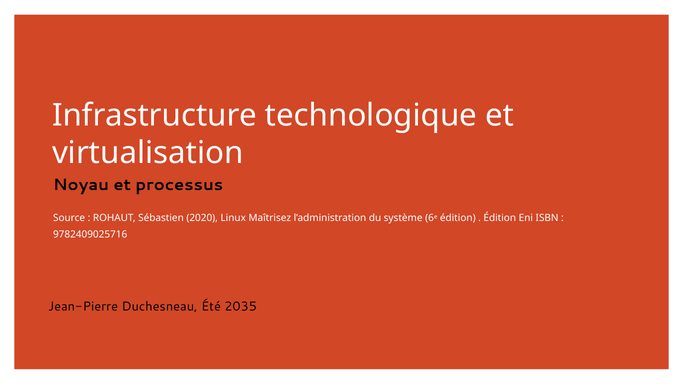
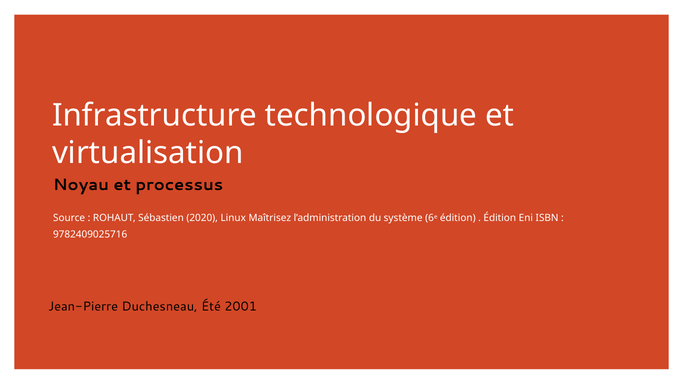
2035: 2035 -> 2001 (241, 307)
